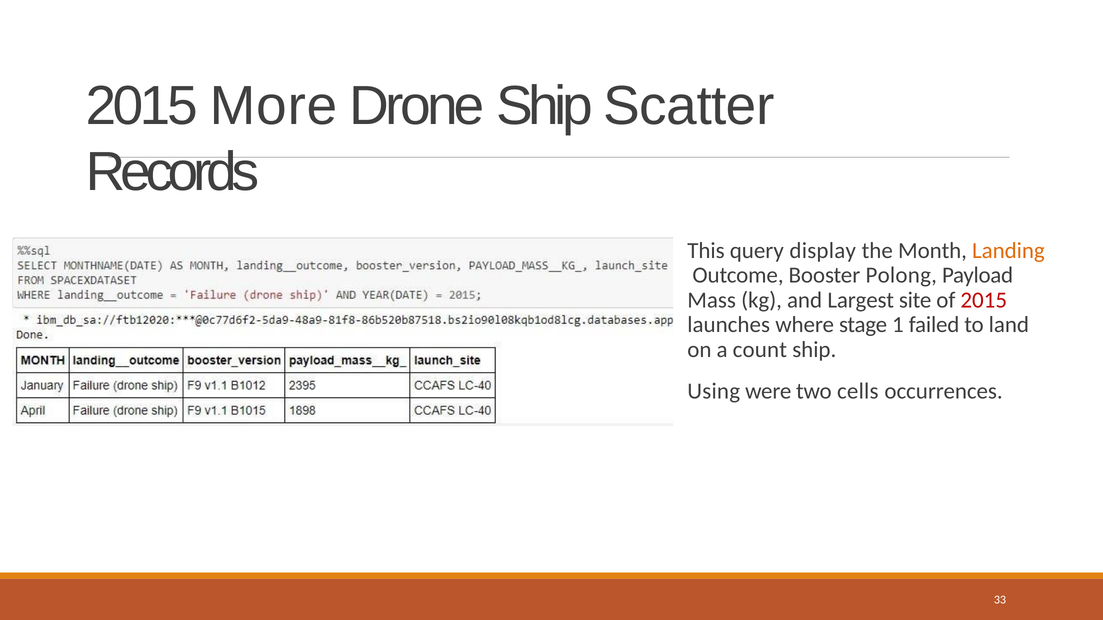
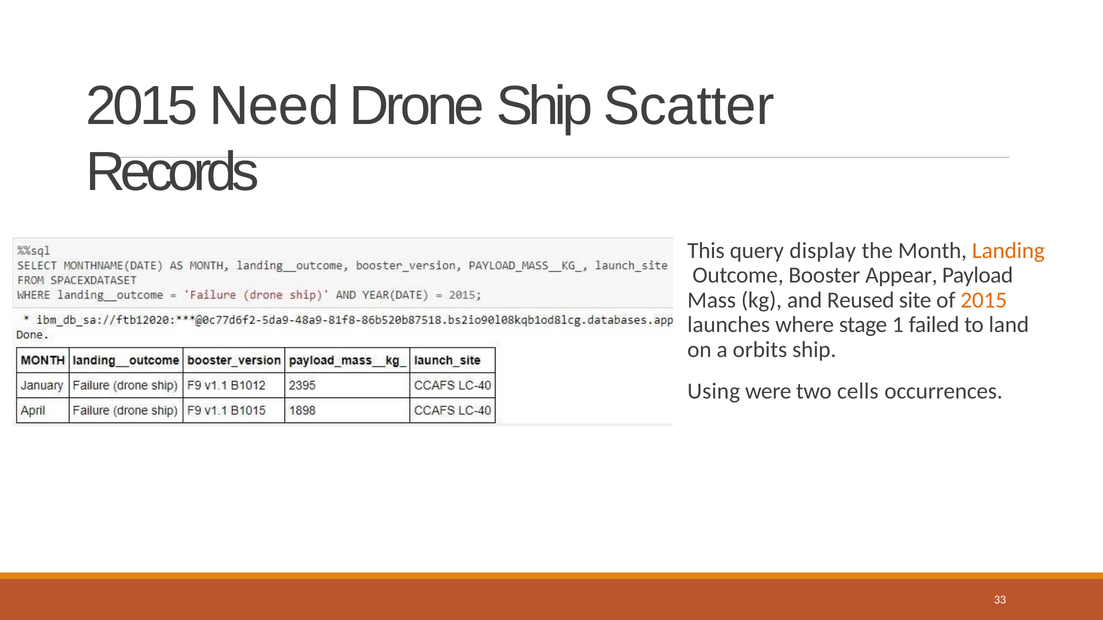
More: More -> Need (274, 106)
Polong: Polong -> Appear (901, 275)
Largest: Largest -> Reused (861, 300)
2015 colour: red -> orange (984, 300)
count: count -> orbits (760, 350)
